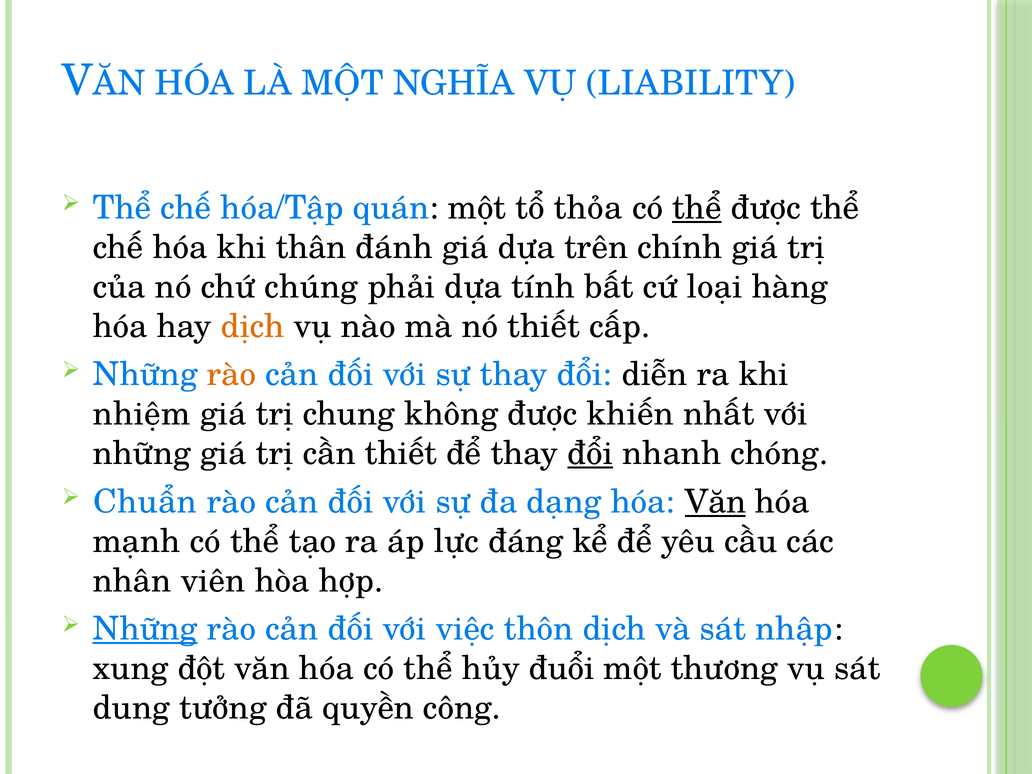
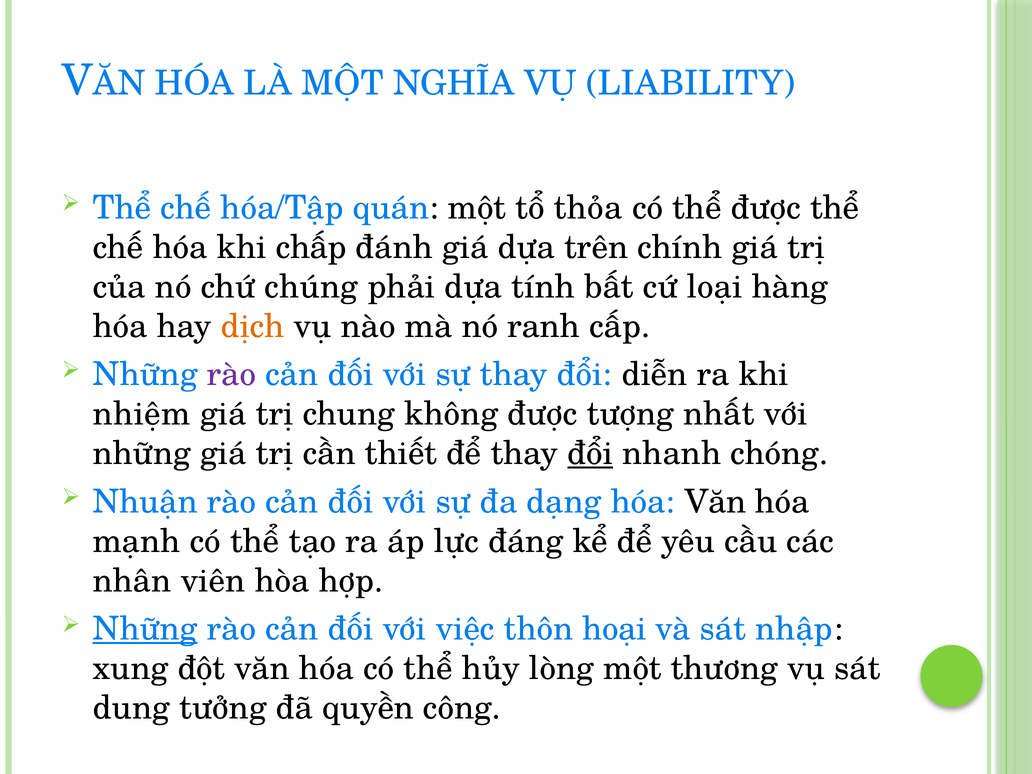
thể underline: present -> none (697, 208)
thân: thân -> chấp (311, 247)
nó thiết: thiết -> ranh (544, 326)
rào colour: orange -> purple (231, 375)
khiến: khiến -> tượng (630, 414)
Chuẩn: Chuẩn -> Nhuận (145, 502)
Văn underline: present -> none (715, 502)
thôn dịch: dịch -> hoại (614, 629)
đuổi: đuổi -> lòng (562, 668)
